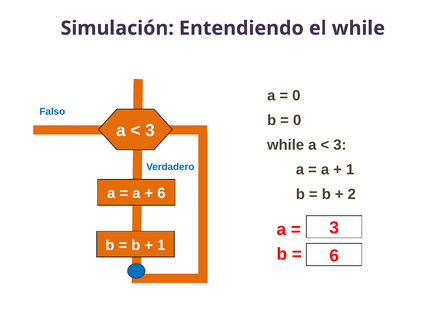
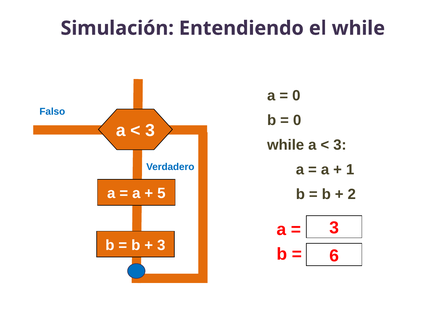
6: 6 -> 5 (161, 193)
1: 1 -> 3 (161, 245)
